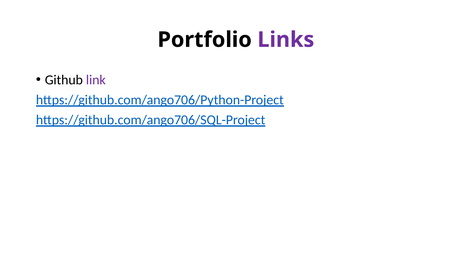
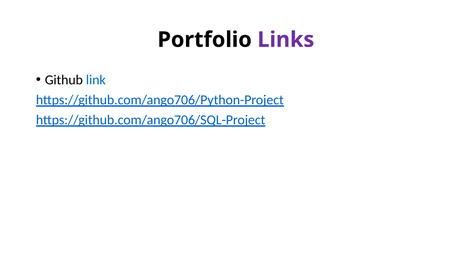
link colour: purple -> blue (96, 80)
